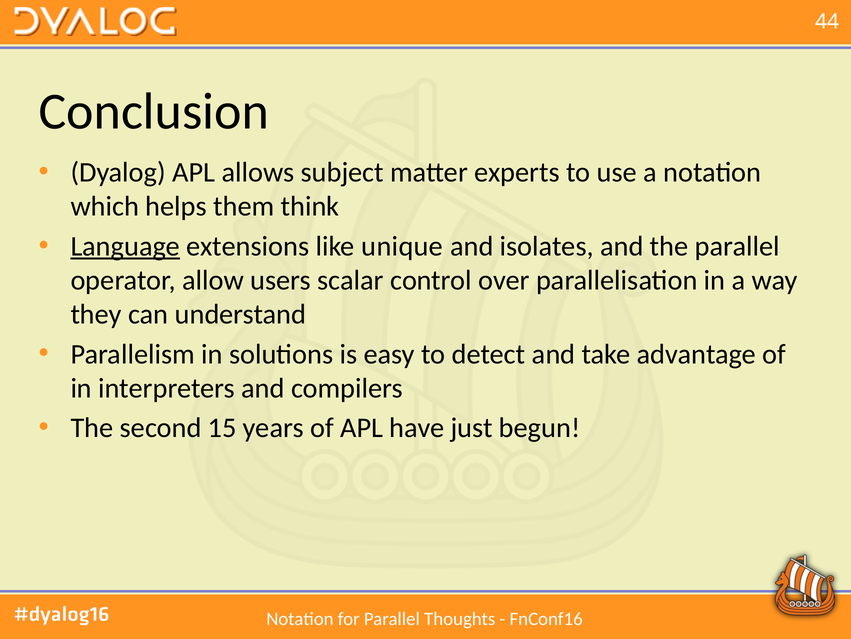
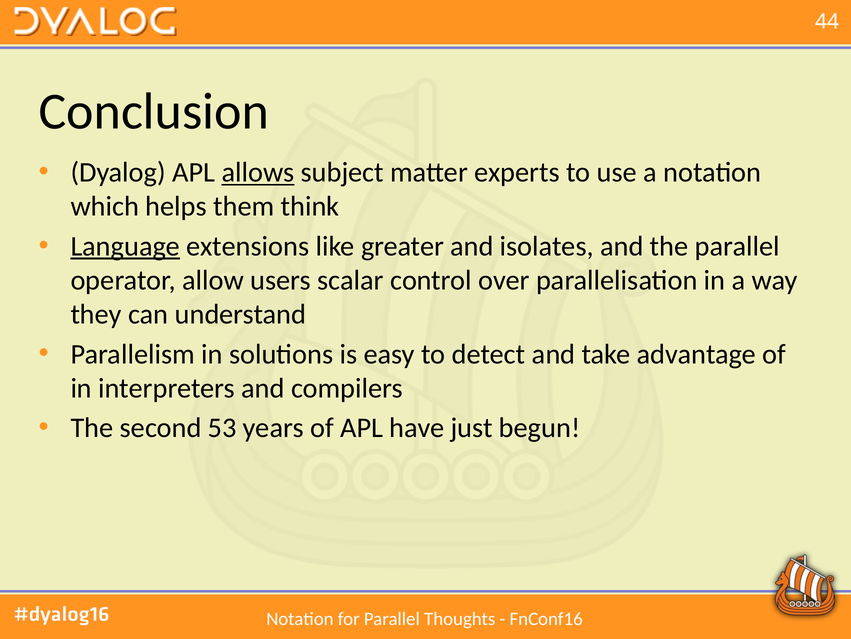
allows underline: none -> present (258, 172)
unique: unique -> greater (402, 246)
15: 15 -> 53 (222, 427)
